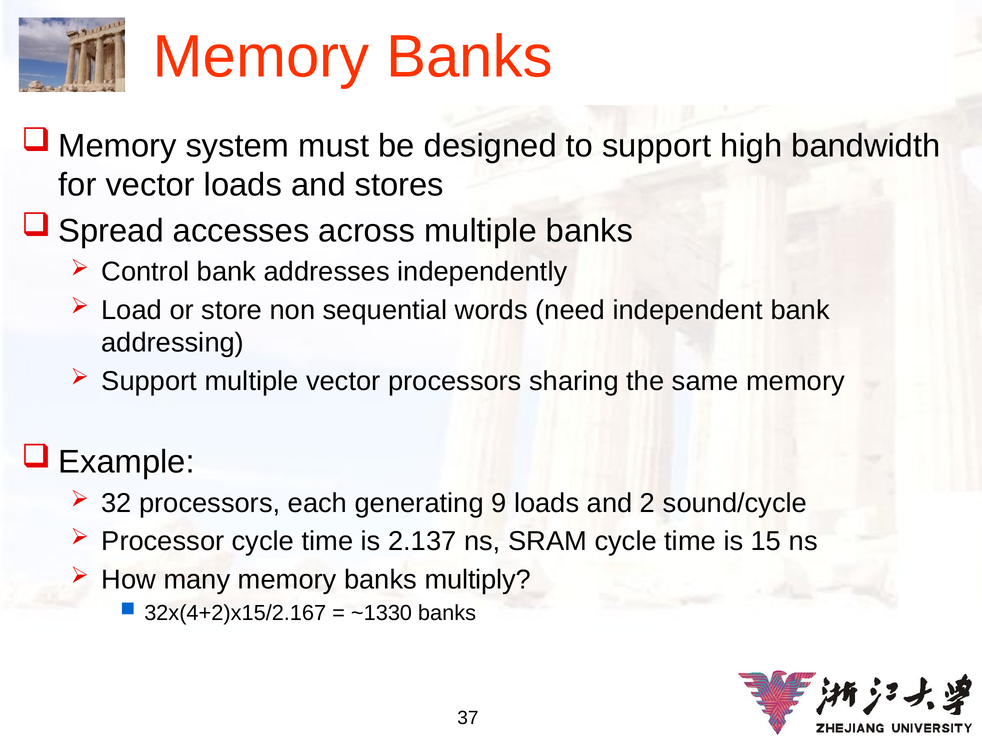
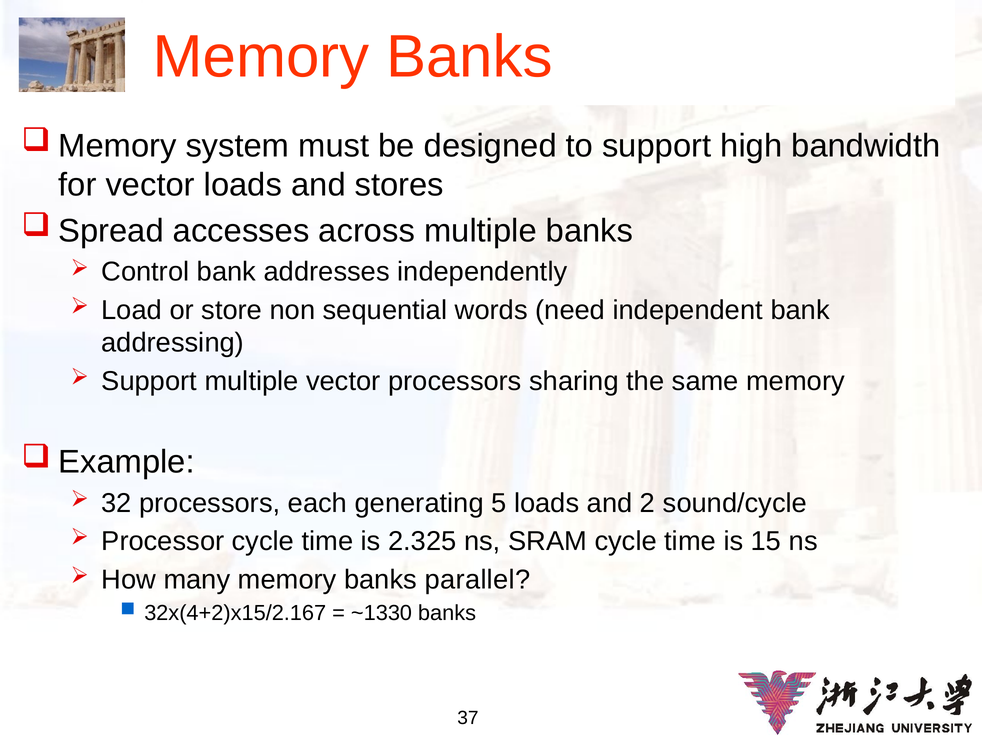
9: 9 -> 5 (499, 504)
2.137: 2.137 -> 2.325 (422, 542)
multiply: multiply -> parallel (478, 580)
